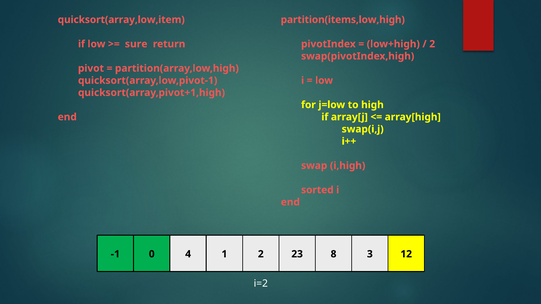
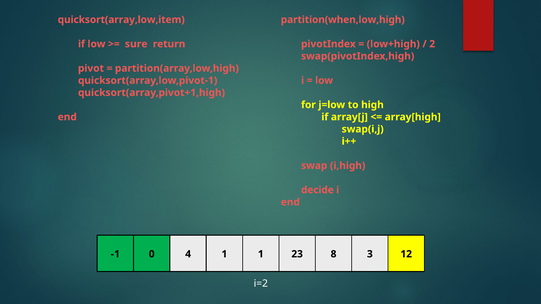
partition(items,low,high: partition(items,low,high -> partition(when,low,high (343, 20)
sorted: sorted -> decide (317, 190)
1 2: 2 -> 1 (261, 254)
